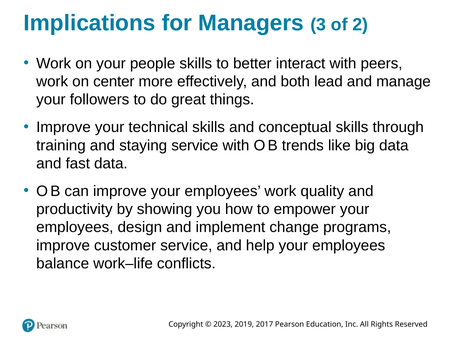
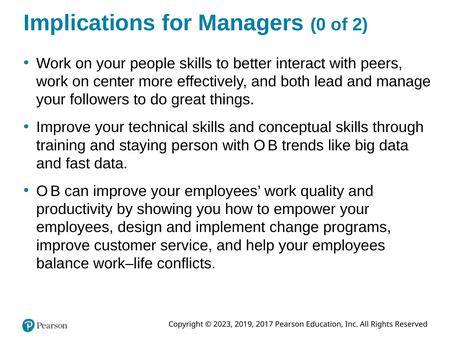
3: 3 -> 0 (318, 25)
staying service: service -> person (195, 145)
